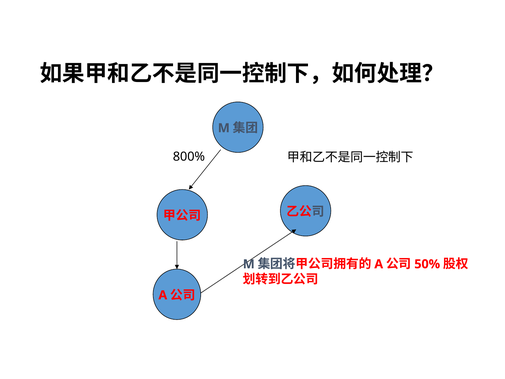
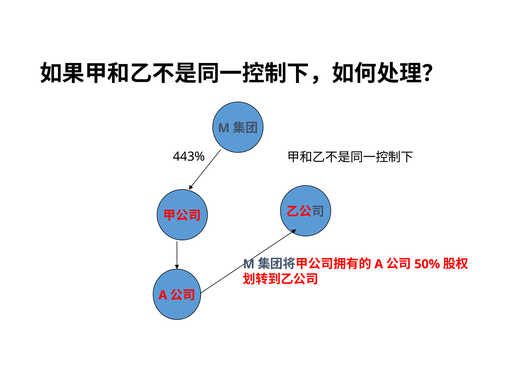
800%: 800% -> 443% (189, 157)
